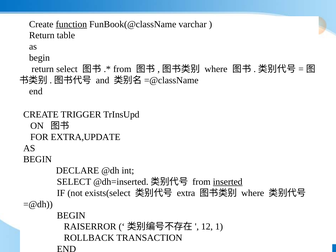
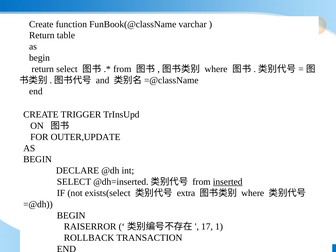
function underline: present -> none (71, 24)
EXTRA,UPDATE: EXTRA,UPDATE -> OUTER,UPDATE (86, 137)
12: 12 -> 17 (207, 227)
